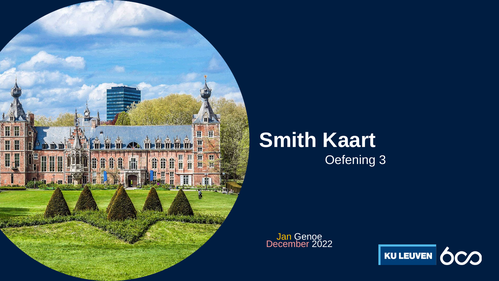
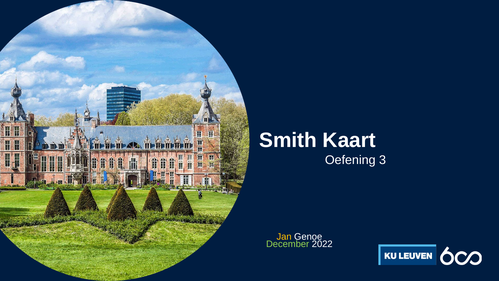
December colour: pink -> light green (288, 244)
